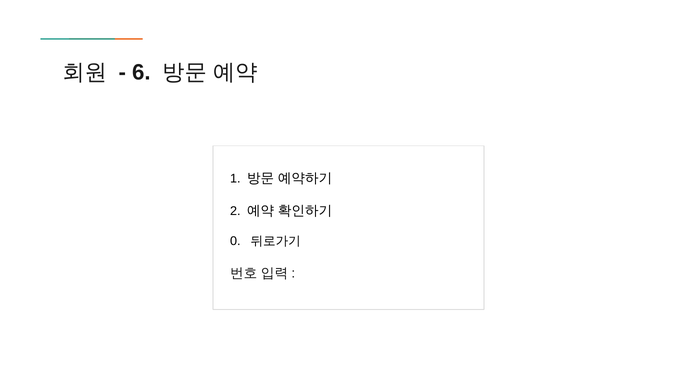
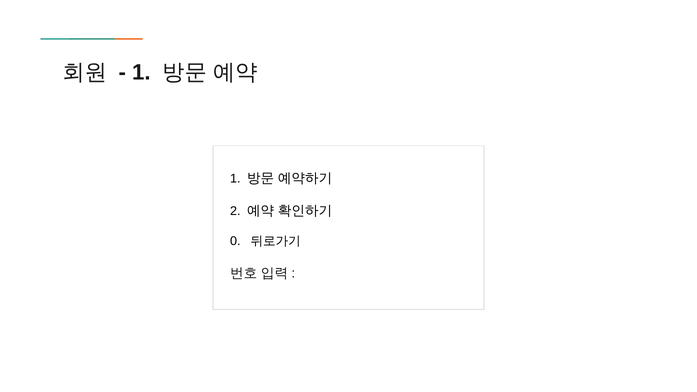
6: 6 -> 1 (141, 72)
